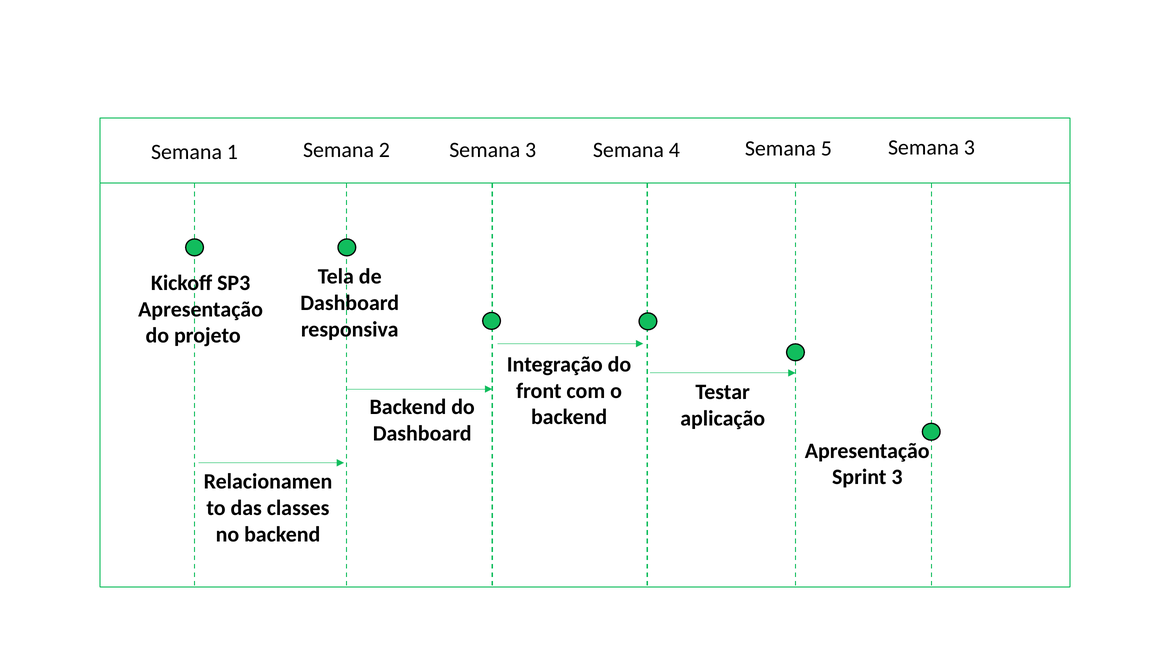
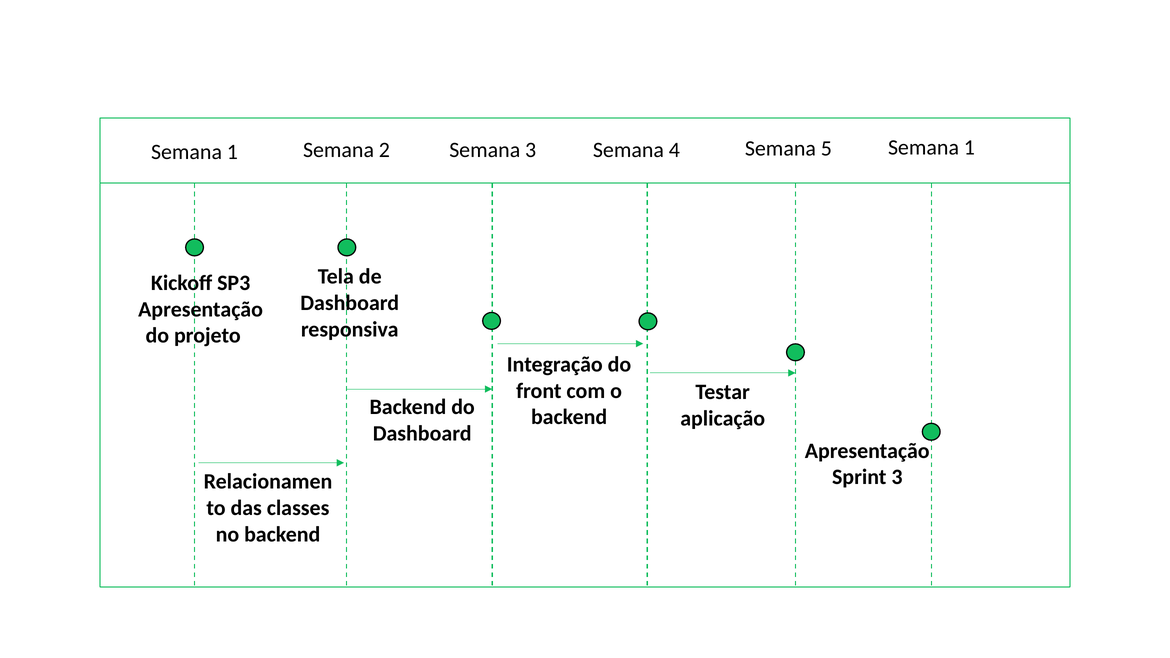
5 Semana 3: 3 -> 1 (969, 147)
